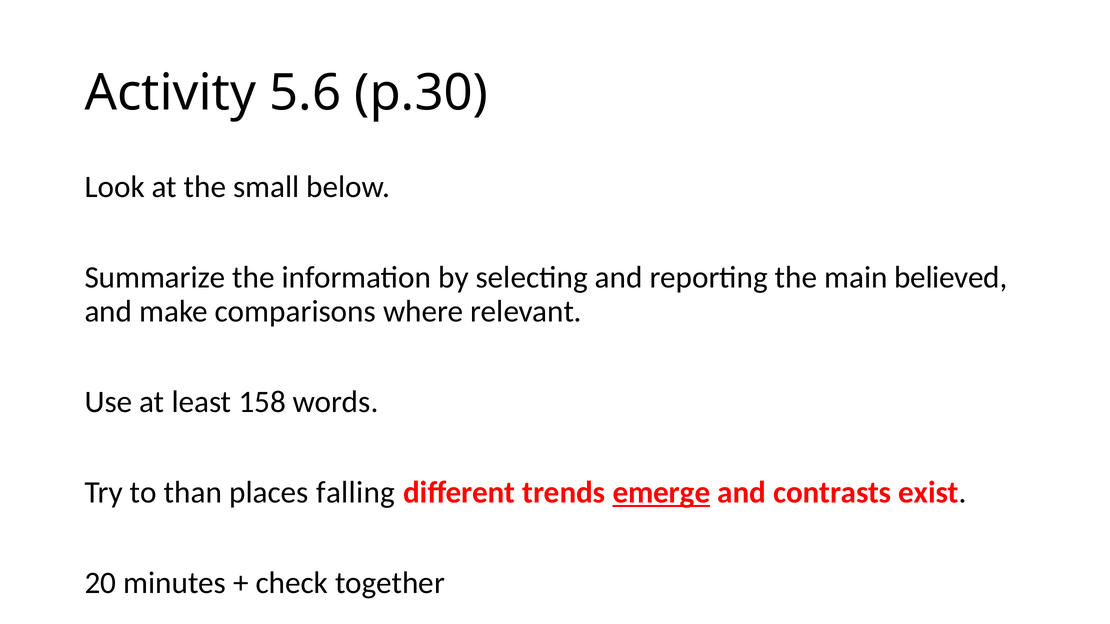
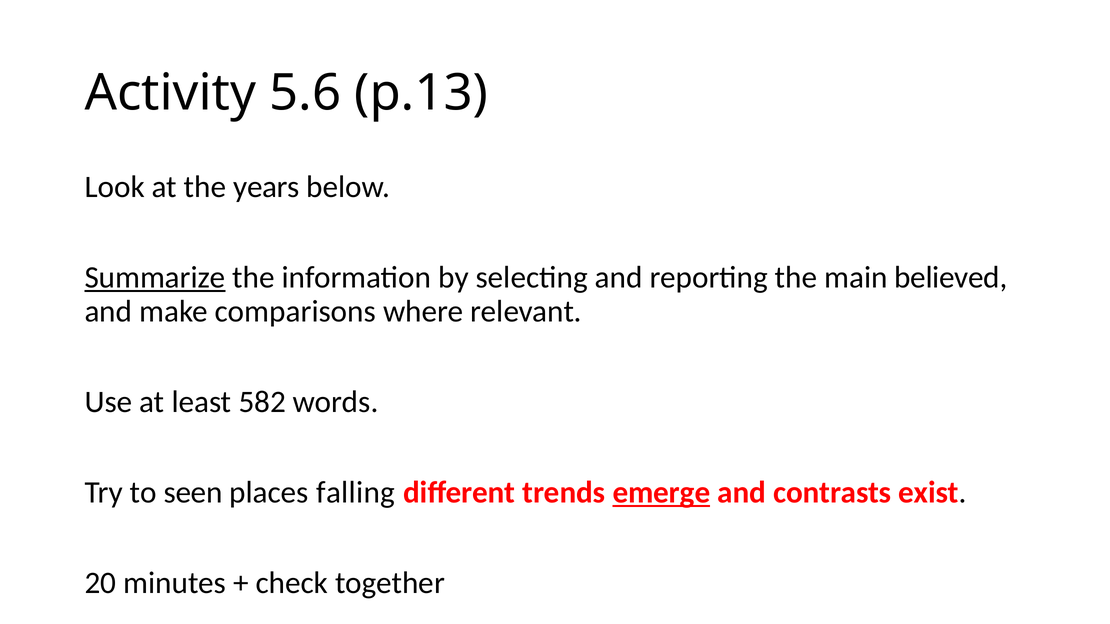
p.30: p.30 -> p.13 (421, 93)
small: small -> years (266, 187)
Summarize underline: none -> present (155, 278)
158: 158 -> 582 (262, 402)
than: than -> seen (193, 493)
